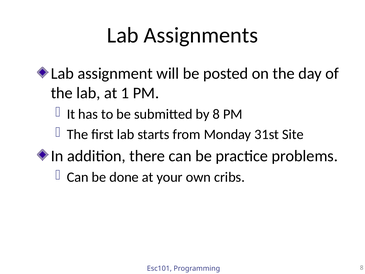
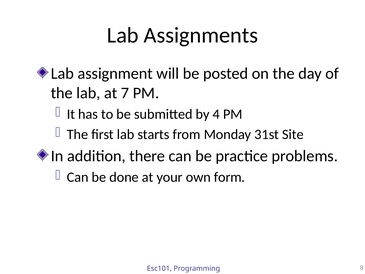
1: 1 -> 7 (125, 93)
by 8: 8 -> 4 (216, 114)
cribs: cribs -> form (230, 177)
